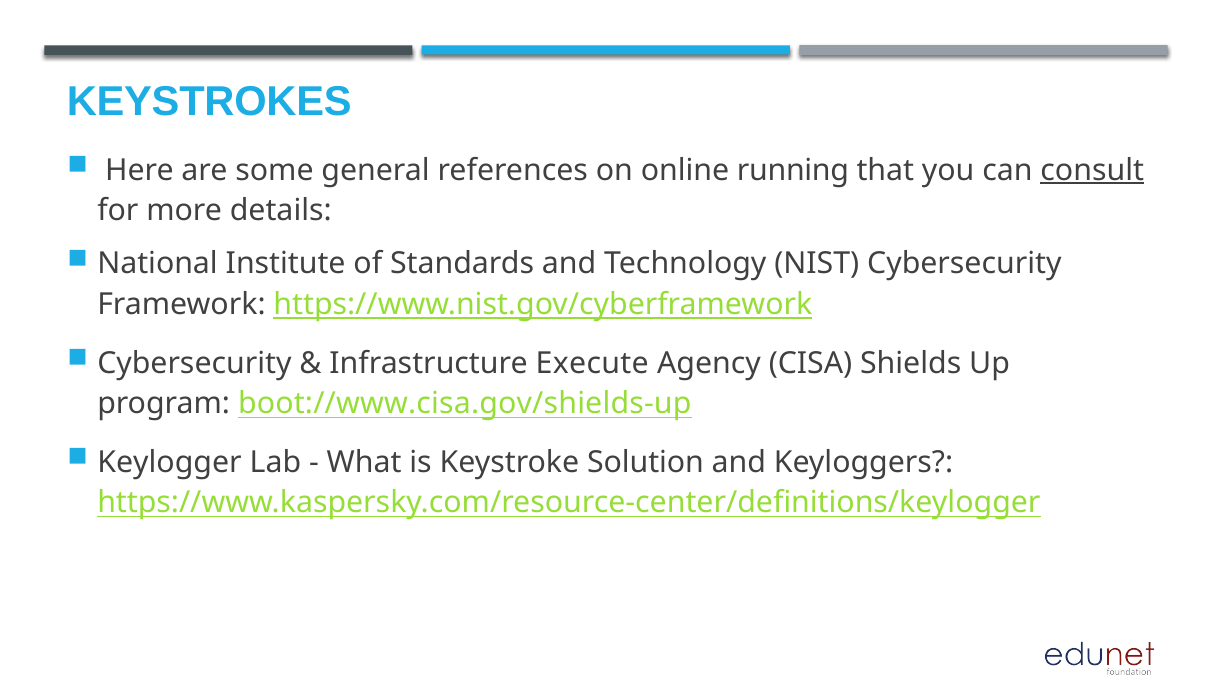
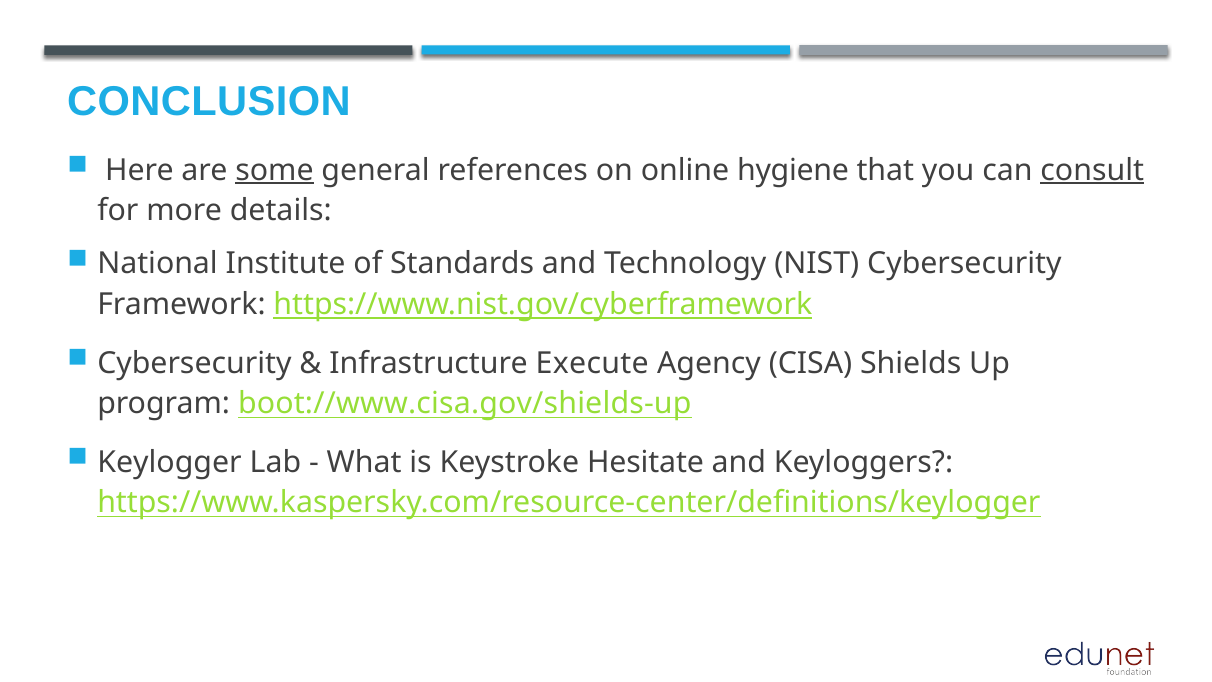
KEYSTROKES: KEYSTROKES -> CONCLUSION (209, 102)
some underline: none -> present (275, 170)
running: running -> hygiene (793, 170)
Solution: Solution -> Hesitate (645, 462)
